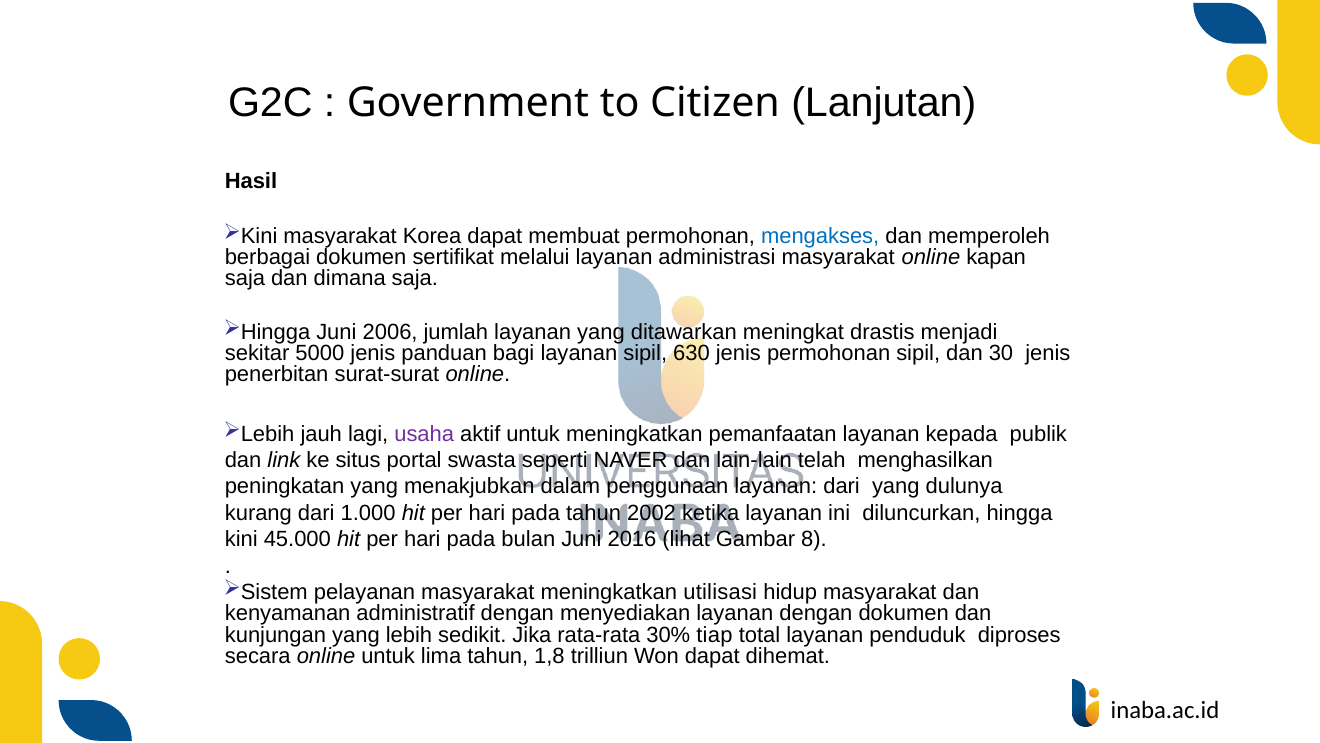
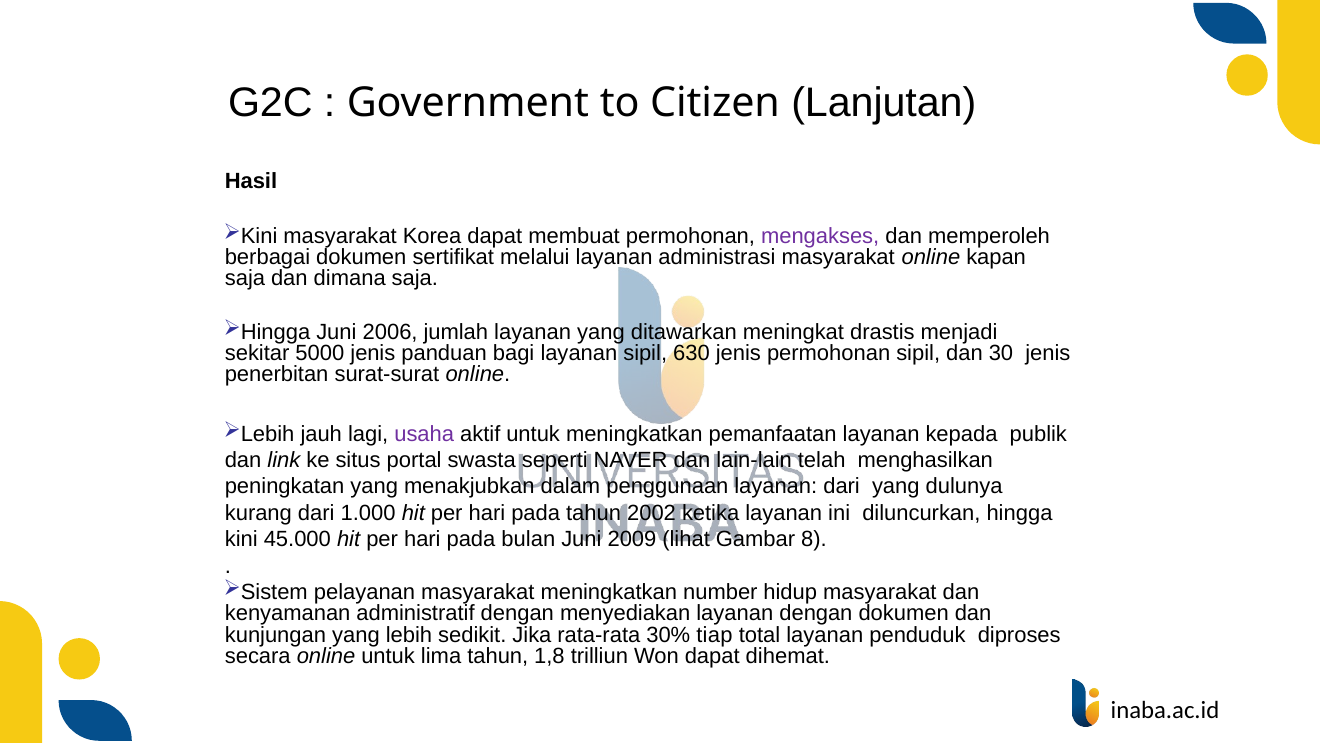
mengakses colour: blue -> purple (820, 236)
2016: 2016 -> 2009 (632, 539)
utilisasi: utilisasi -> number (720, 592)
